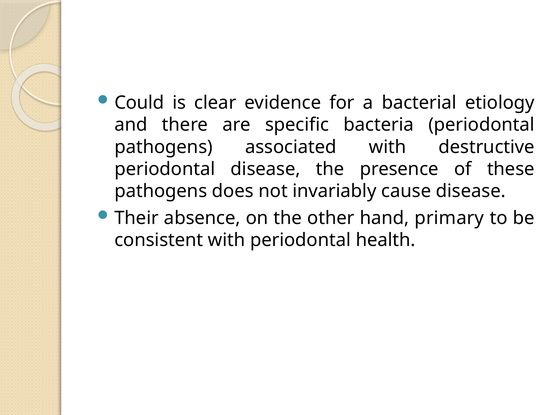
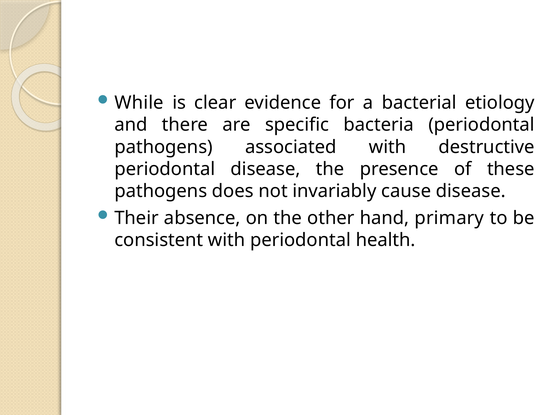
Could: Could -> While (139, 103)
